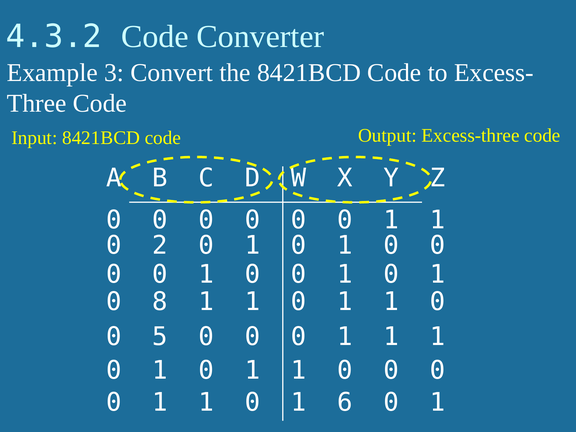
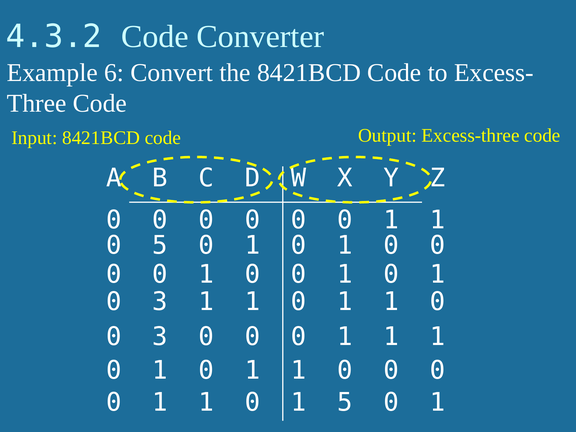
3: 3 -> 6 (114, 73)
0 2: 2 -> 5 (160, 245)
8: 8 -> 3 (160, 302)
5: 5 -> 3 (160, 337)
1 6: 6 -> 5 (345, 402)
